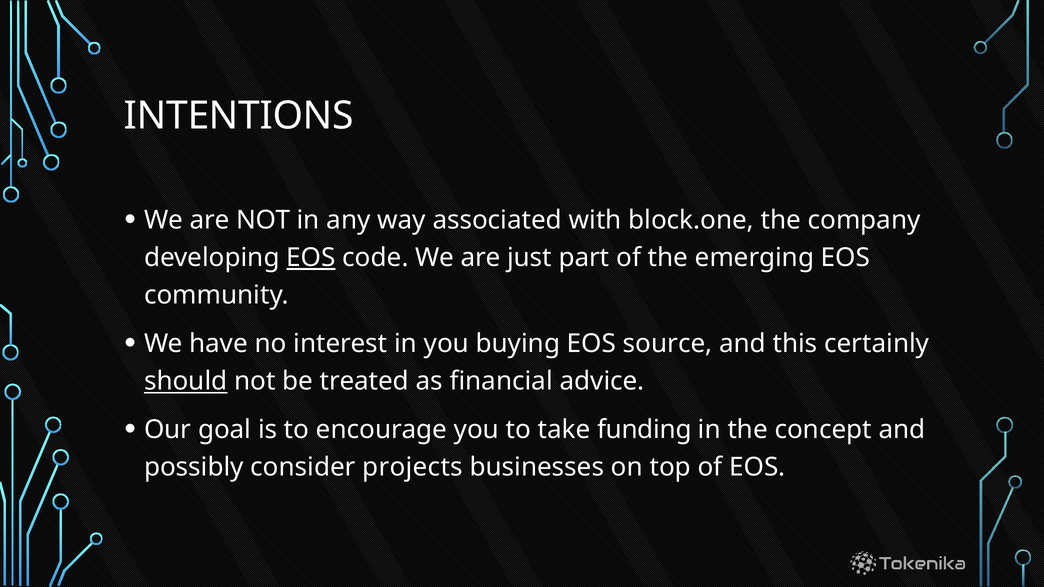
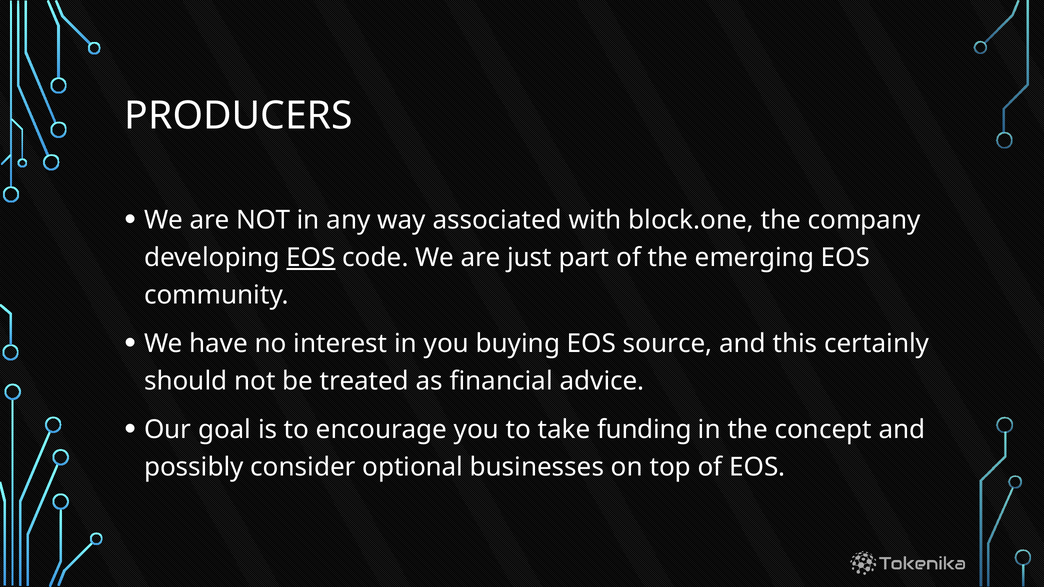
INTENTIONS: INTENTIONS -> PRODUCERS (239, 116)
should underline: present -> none (186, 381)
projects: projects -> optional (413, 468)
